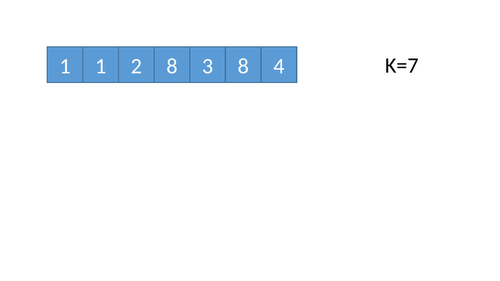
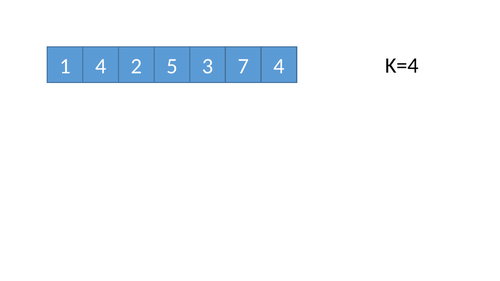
1 1: 1 -> 4 (101, 66)
2 8: 8 -> 5 (172, 66)
3 8: 8 -> 7 (243, 66)
K=7: K=7 -> K=4 (402, 66)
